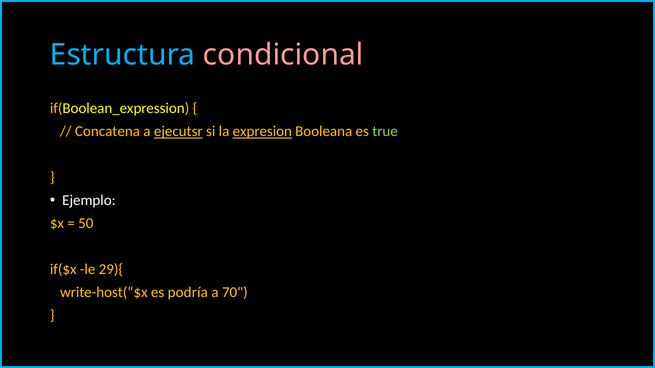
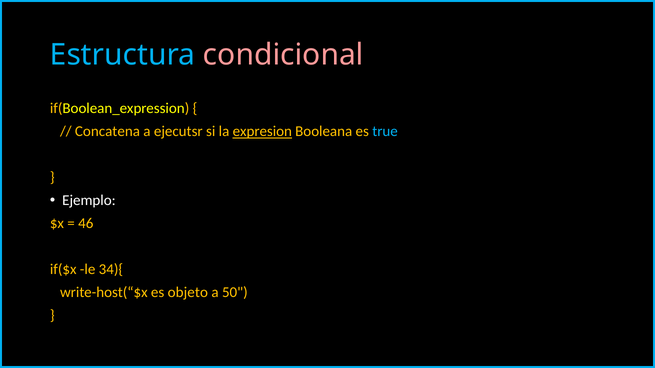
ejecutsr underline: present -> none (178, 132)
true colour: light green -> light blue (385, 132)
50: 50 -> 46 (86, 224)
29){: 29){ -> 34){ (111, 270)
podría: podría -> objeto (188, 293)
70: 70 -> 50 (235, 293)
